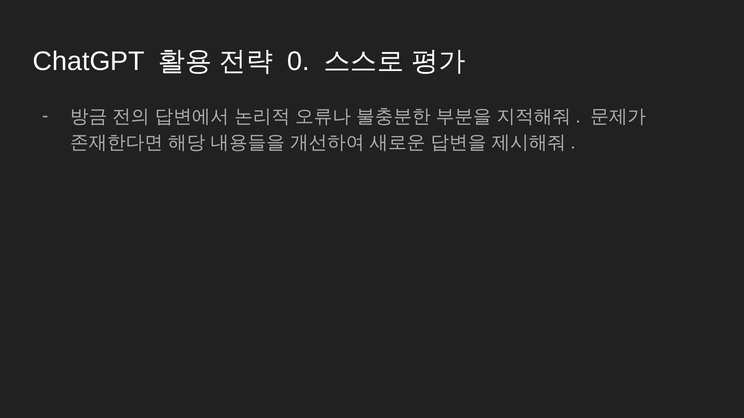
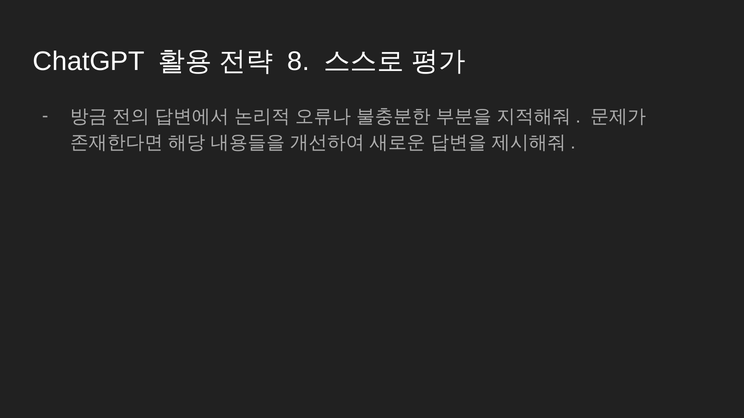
0: 0 -> 8 (298, 62)
